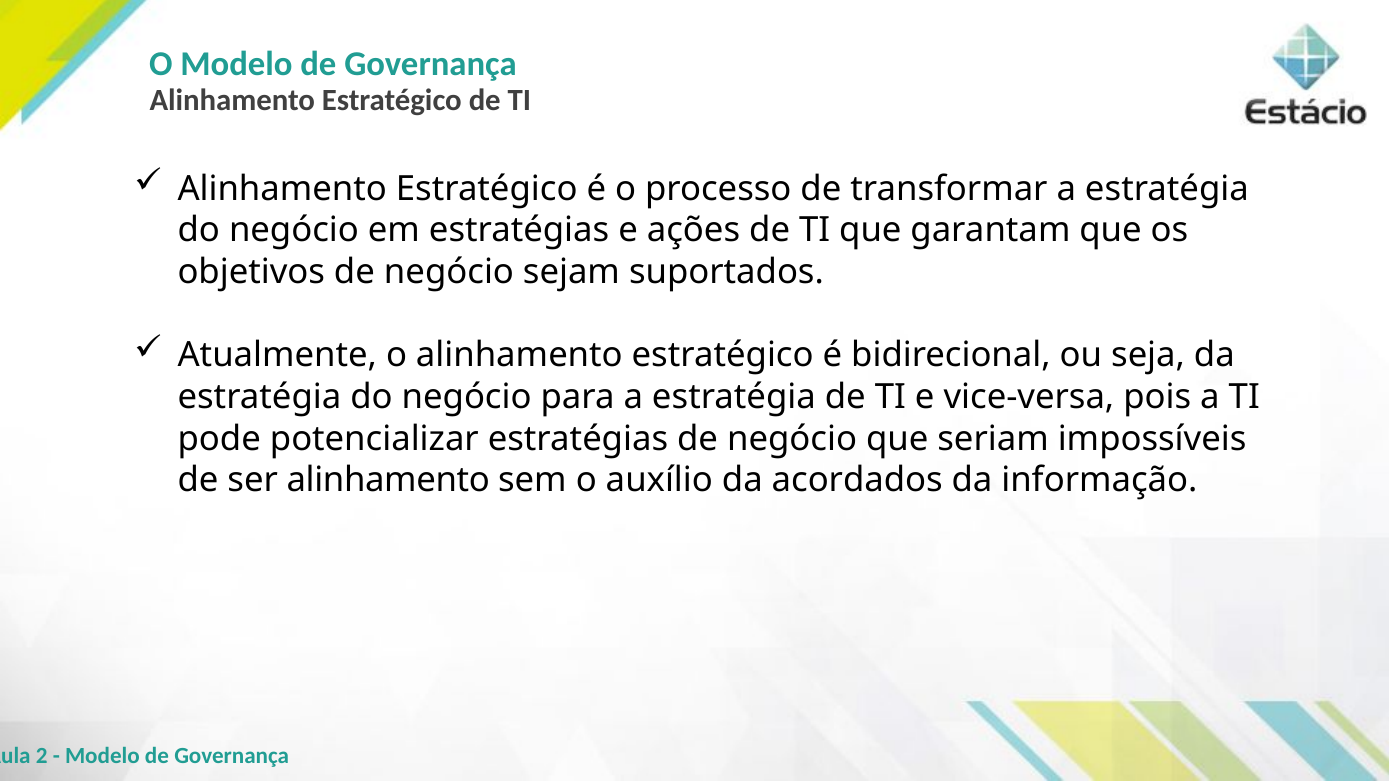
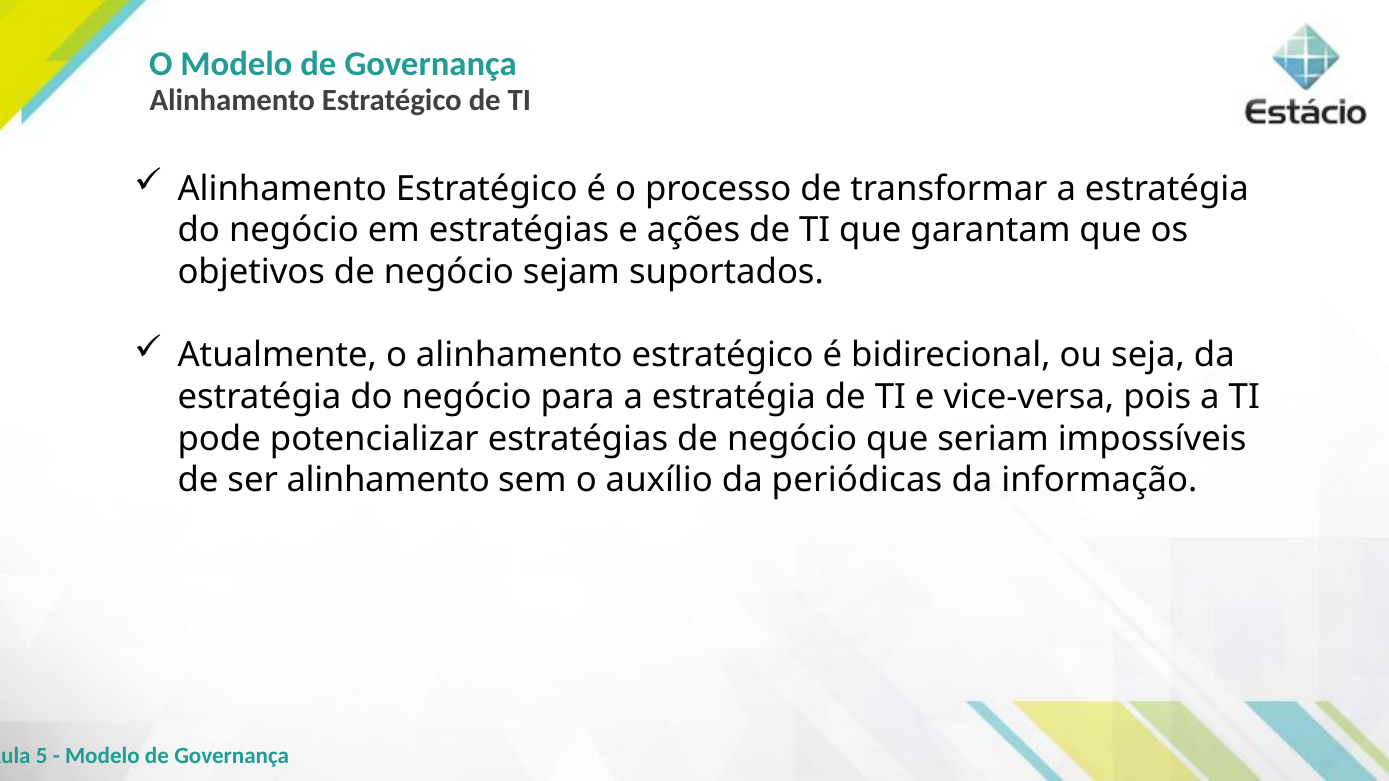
acordados: acordados -> periódicas (857, 480)
2: 2 -> 5 (42, 757)
